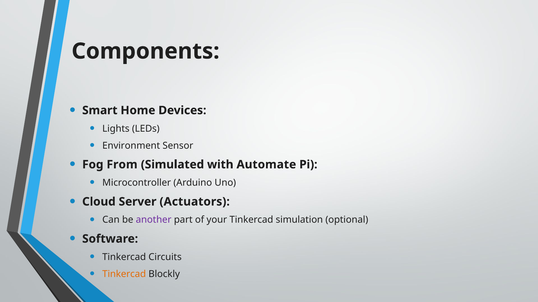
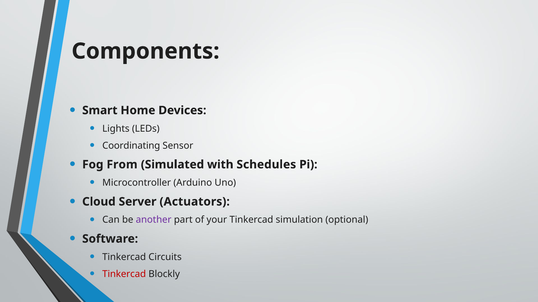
Environment: Environment -> Coordinating (131, 146)
Automate: Automate -> Schedules (266, 165)
Tinkercad colour: orange -> red (124, 275)
